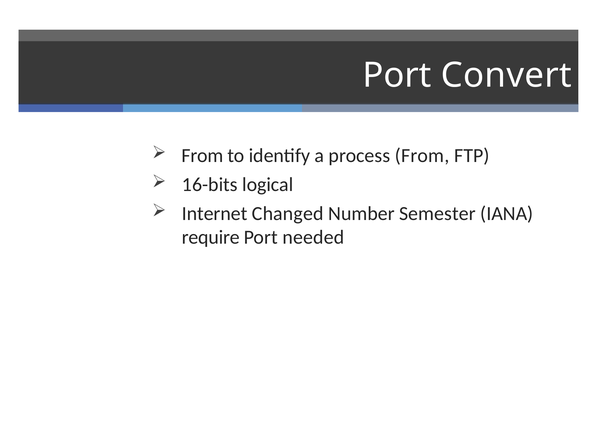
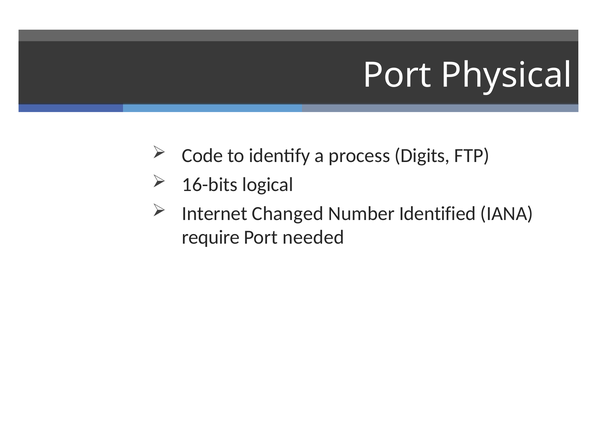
Convert: Convert -> Physical (506, 75)
From: From -> Code (203, 156)
process From: From -> Digits (422, 156)
Semester: Semester -> Identified (438, 213)
